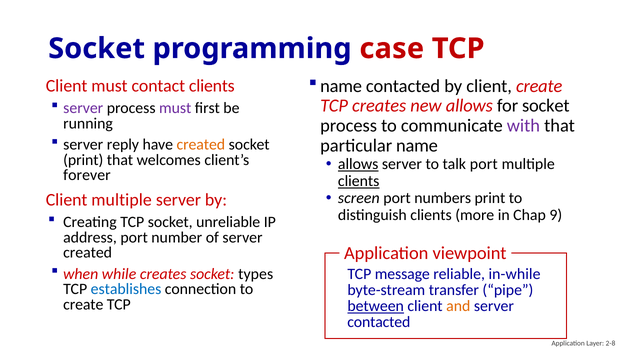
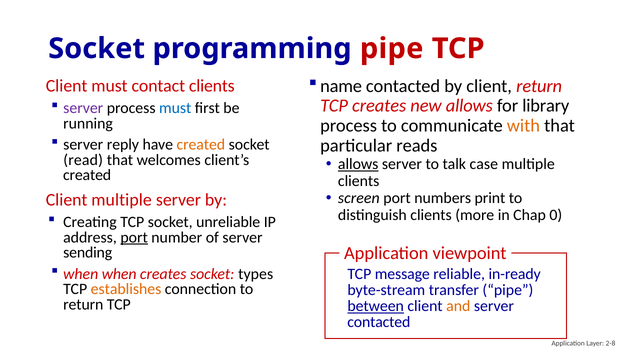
programming case: case -> pipe (392, 49)
client create: create -> return (539, 86)
for socket: socket -> library (546, 106)
must colour: purple -> blue (175, 108)
with colour: purple -> orange (523, 126)
particular name: name -> reads (417, 146)
print: print -> read (83, 160)
talk port: port -> case (484, 164)
forever: forever -> created (87, 175)
clients underline: present -> none (359, 181)
9: 9 -> 0 (556, 216)
port underline: none -> present (134, 238)
created: created -> sending (88, 253)
when while: while -> when (119, 274)
in-while: in-while -> in-ready (515, 274)
establishes colour: blue -> orange (126, 290)
create: create -> return (83, 305)
